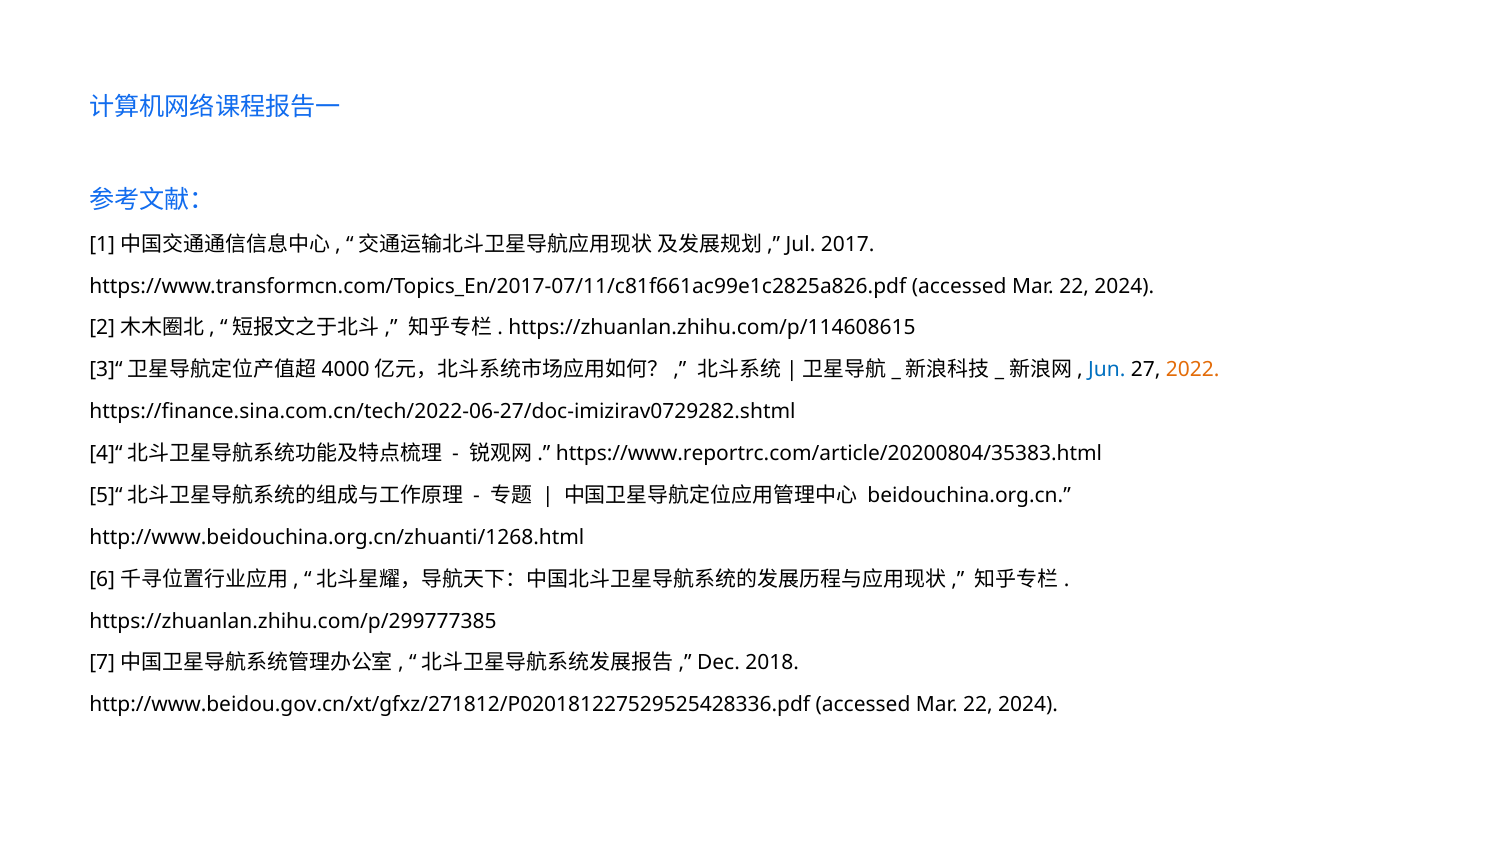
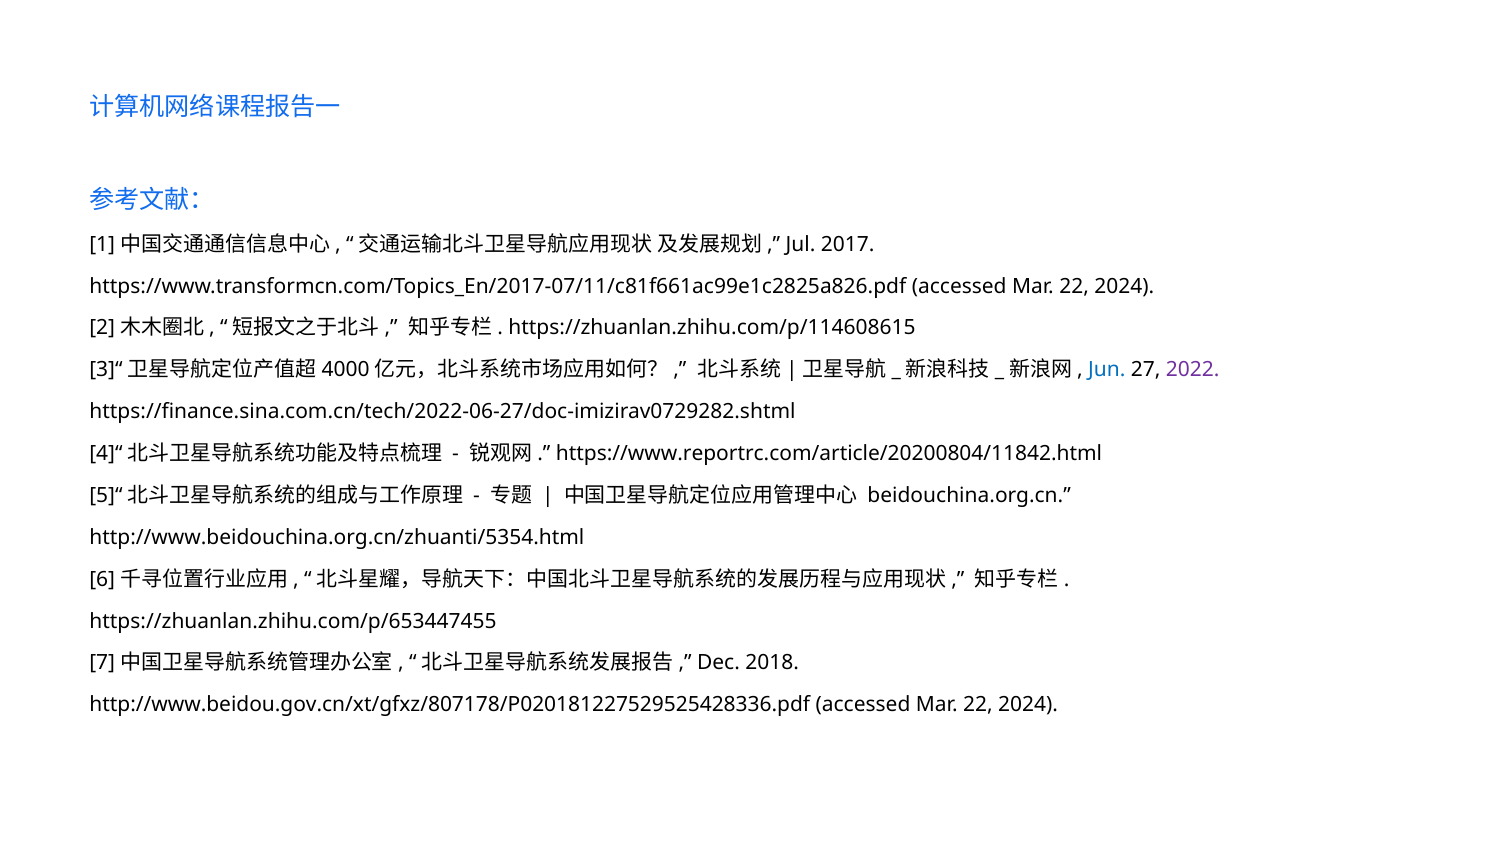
2022 colour: orange -> purple (1193, 370)
https://www.reportrc.com/article/20200804/35383.html: https://www.reportrc.com/article/20200804/35383.html -> https://www.reportrc.com/article/20200804/11842.html (829, 454)
http://www.beidouchina.org.cn/zhuanti/1268.html: http://www.beidouchina.org.cn/zhuanti/1268.html -> http://www.beidouchina.org.cn/zhuanti/5354.html (337, 538)
https://zhuanlan.zhihu.com/p/299777385: https://zhuanlan.zhihu.com/p/299777385 -> https://zhuanlan.zhihu.com/p/653447455 (293, 621)
http://www.beidou.gov.cn/xt/gfxz/271812/P020181227529525428336.pdf: http://www.beidou.gov.cn/xt/gfxz/271812/P020181227529525428336.pdf -> http://www.beidou.gov.cn/xt/gfxz/807178/P020181227529525428336.pdf (450, 705)
